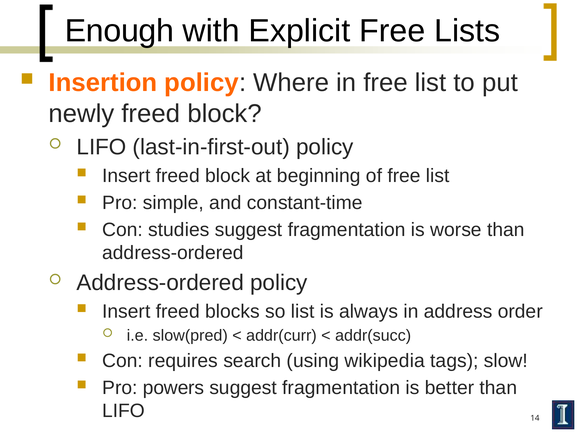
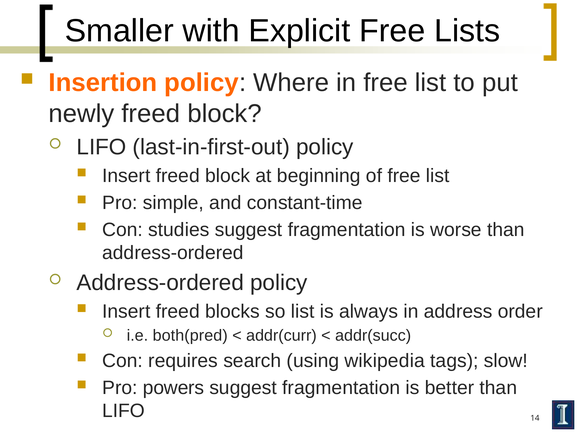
Enough: Enough -> Smaller (119, 31)
slow(pred: slow(pred -> both(pred (190, 336)
